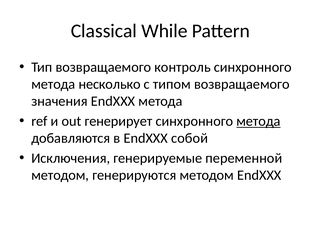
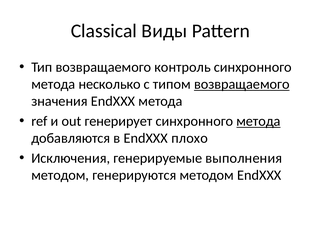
While: While -> Виды (164, 31)
возвращаемого underline: none -> present (242, 84)
собой: собой -> плохо (190, 139)
переменной: переменной -> выполнения (244, 159)
